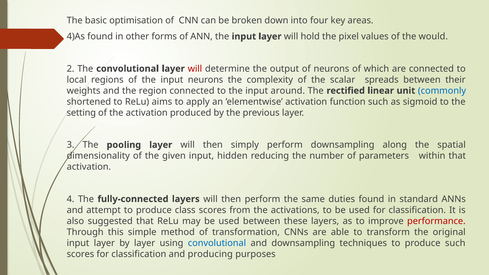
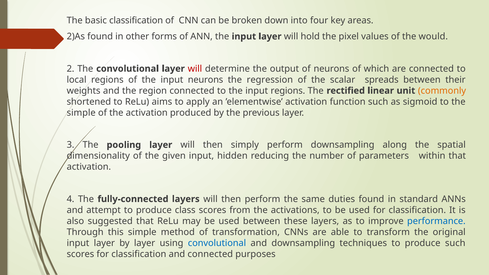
basic optimisation: optimisation -> classification (136, 20)
4)As: 4)As -> 2)As (76, 36)
complexity: complexity -> regression (270, 80)
input around: around -> regions (288, 91)
commonly colour: blue -> orange (442, 91)
setting: setting -> simple (81, 113)
performance colour: red -> blue (436, 221)
and producing: producing -> connected (210, 254)
